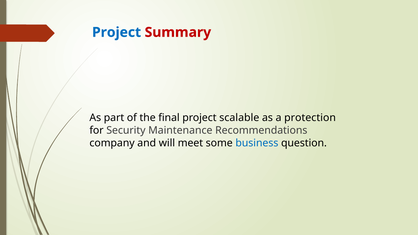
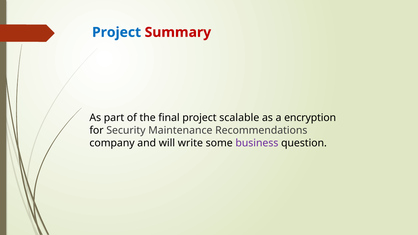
protection: protection -> encryption (310, 118)
meet: meet -> write (190, 143)
business colour: blue -> purple (257, 143)
